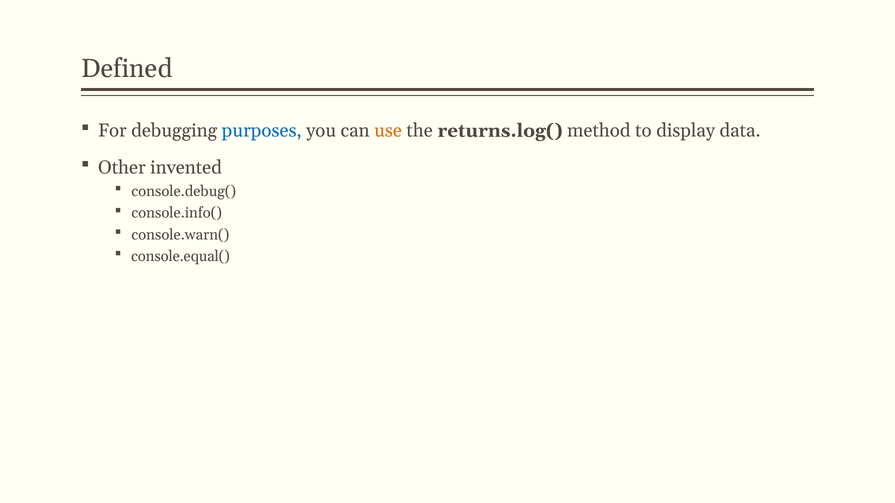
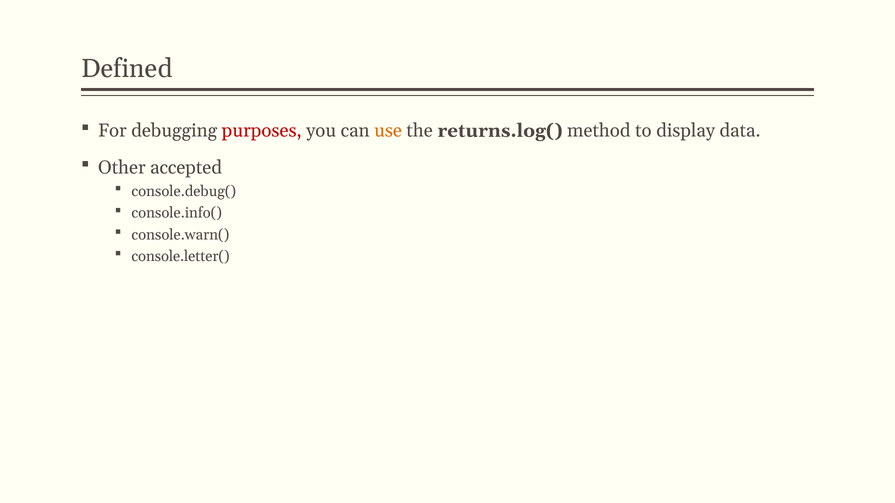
purposes colour: blue -> red (262, 131)
invented: invented -> accepted (186, 168)
console.equal(: console.equal( -> console.letter( (180, 257)
